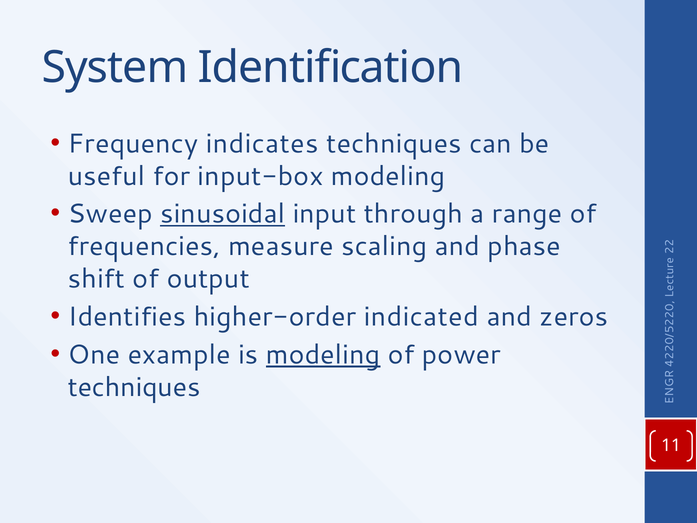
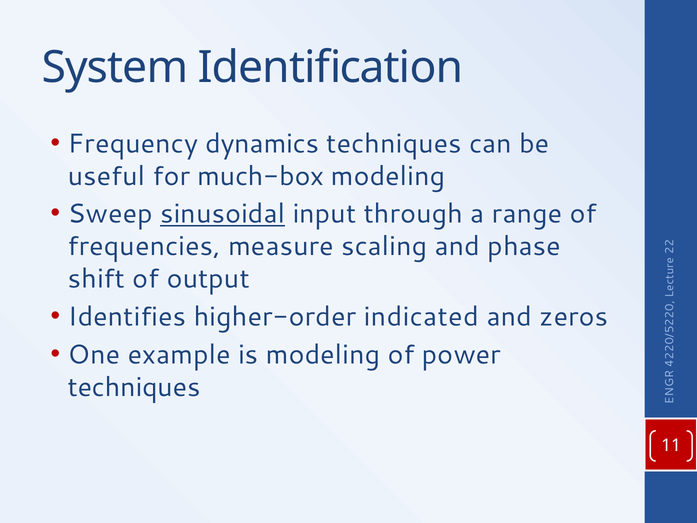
indicates: indicates -> dynamics (262, 144)
input-box: input-box -> much-box (261, 176)
modeling underline: present -> none (323, 355)
